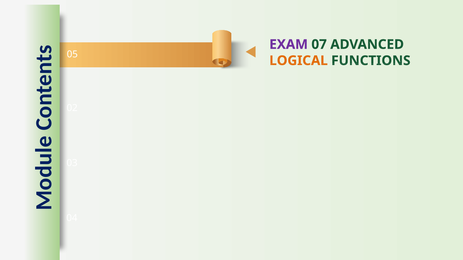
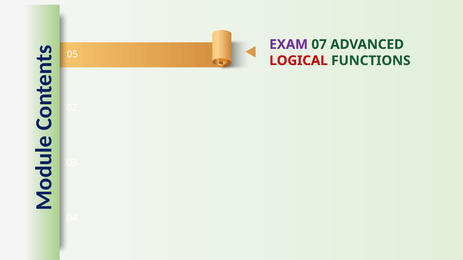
LOGICAL colour: orange -> red (299, 61)
